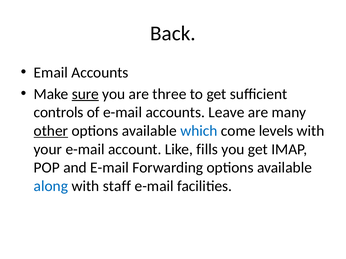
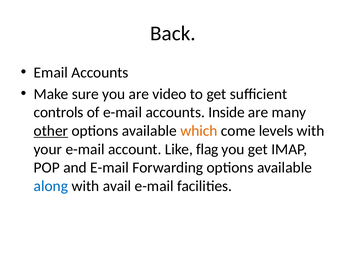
sure underline: present -> none (85, 94)
three: three -> video (169, 94)
Leave: Leave -> Inside (227, 113)
which colour: blue -> orange (199, 131)
fills: fills -> flag (207, 149)
staff: staff -> avail (117, 186)
